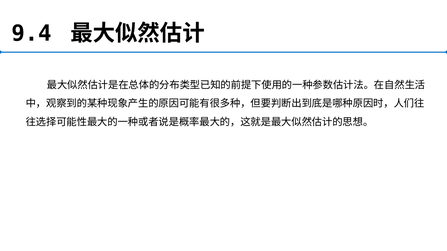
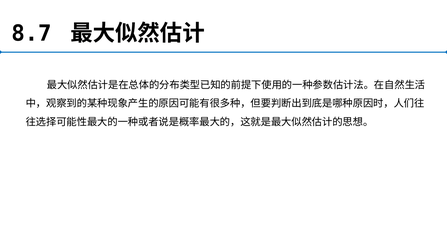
9.4: 9.4 -> 8.7 (32, 34)
